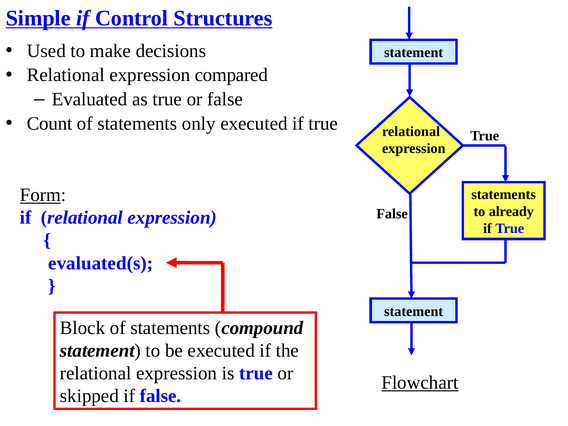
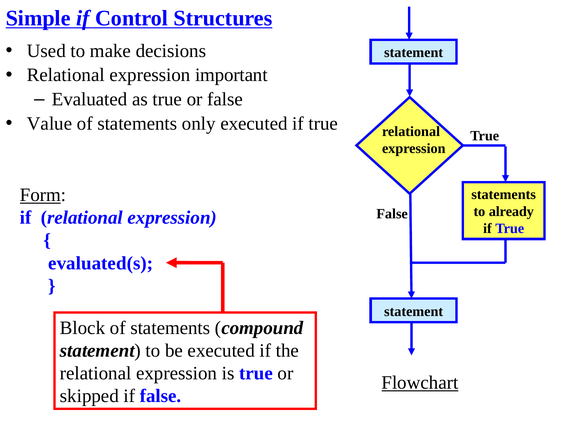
compared: compared -> important (231, 75)
Count: Count -> Value (50, 123)
